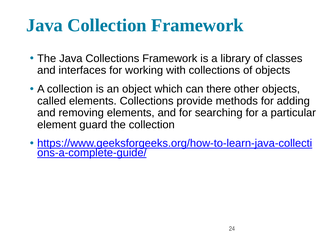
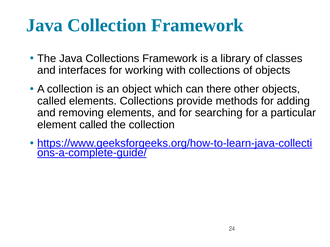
element guard: guard -> called (93, 125)
